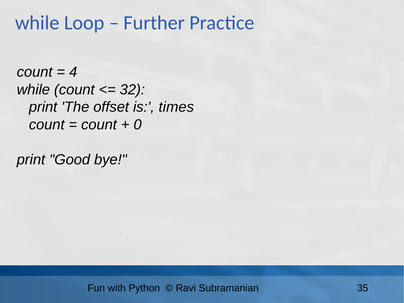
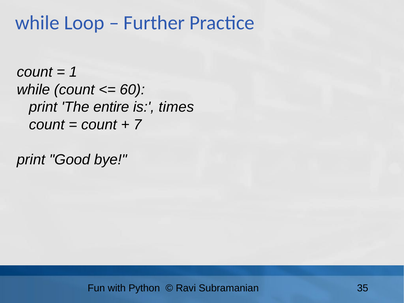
4: 4 -> 1 (73, 72)
32: 32 -> 60 (132, 90)
offset: offset -> entire (111, 107)
0: 0 -> 7 (138, 125)
